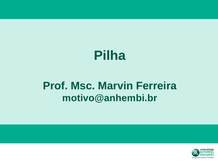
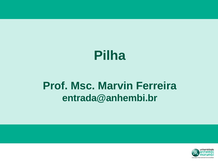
motivo@anhembi.br: motivo@anhembi.br -> entrada@anhembi.br (110, 98)
